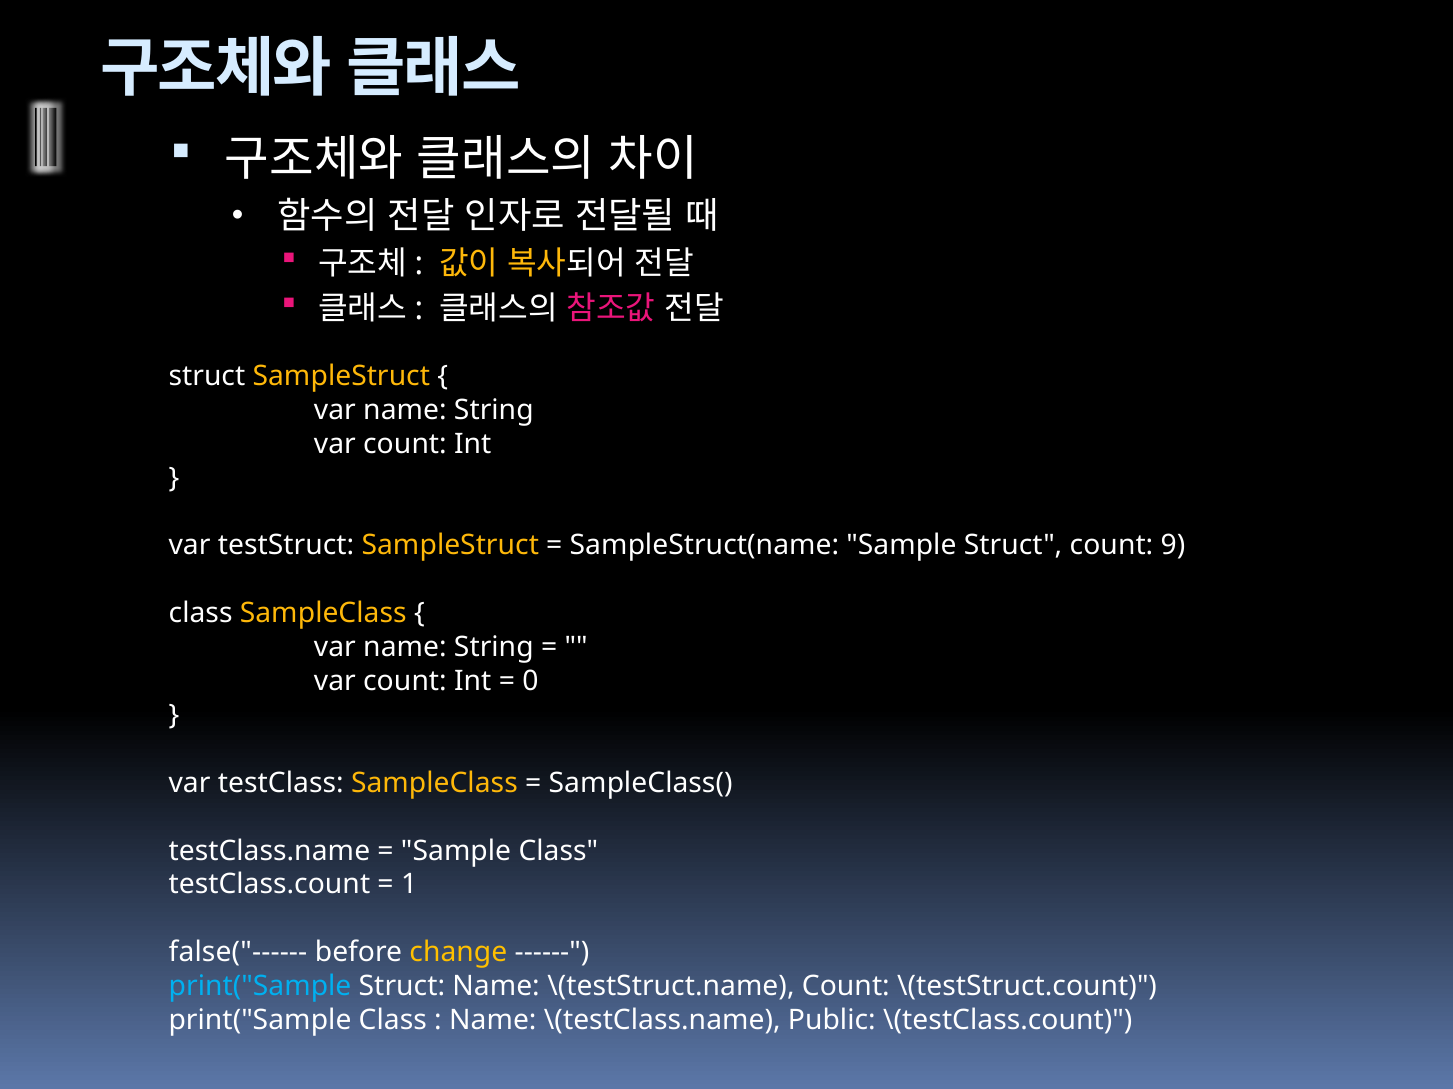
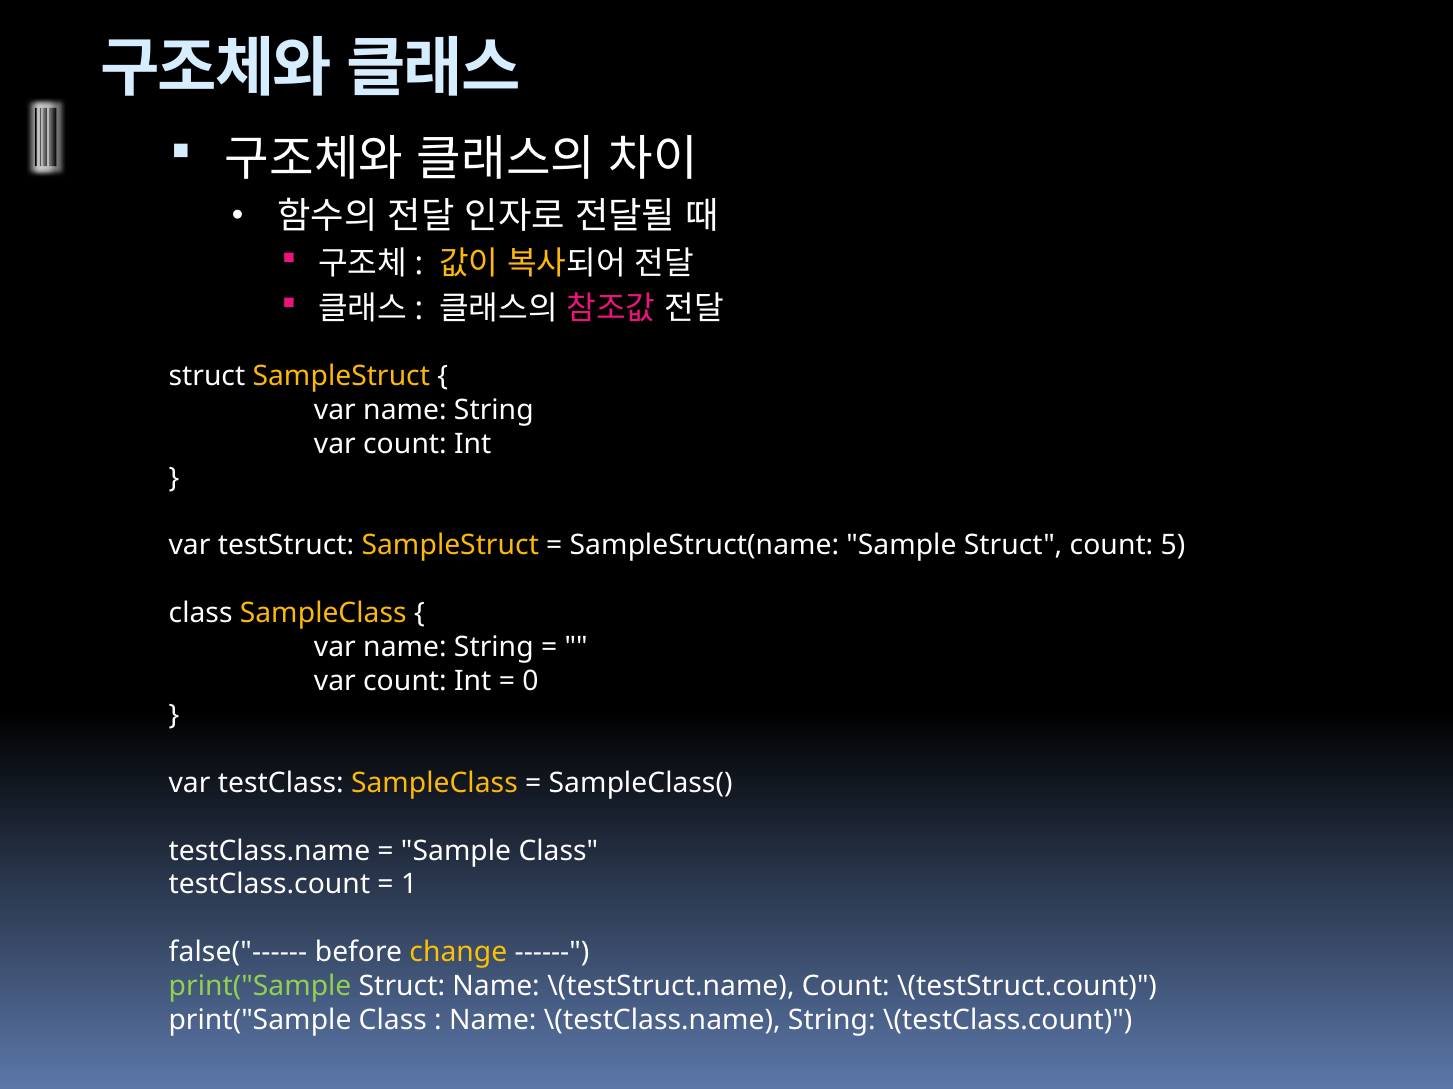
9: 9 -> 5 (1173, 546)
print("Sample colour: light blue -> light green (260, 987)
\(testClass.name Public: Public -> String (832, 1021)
